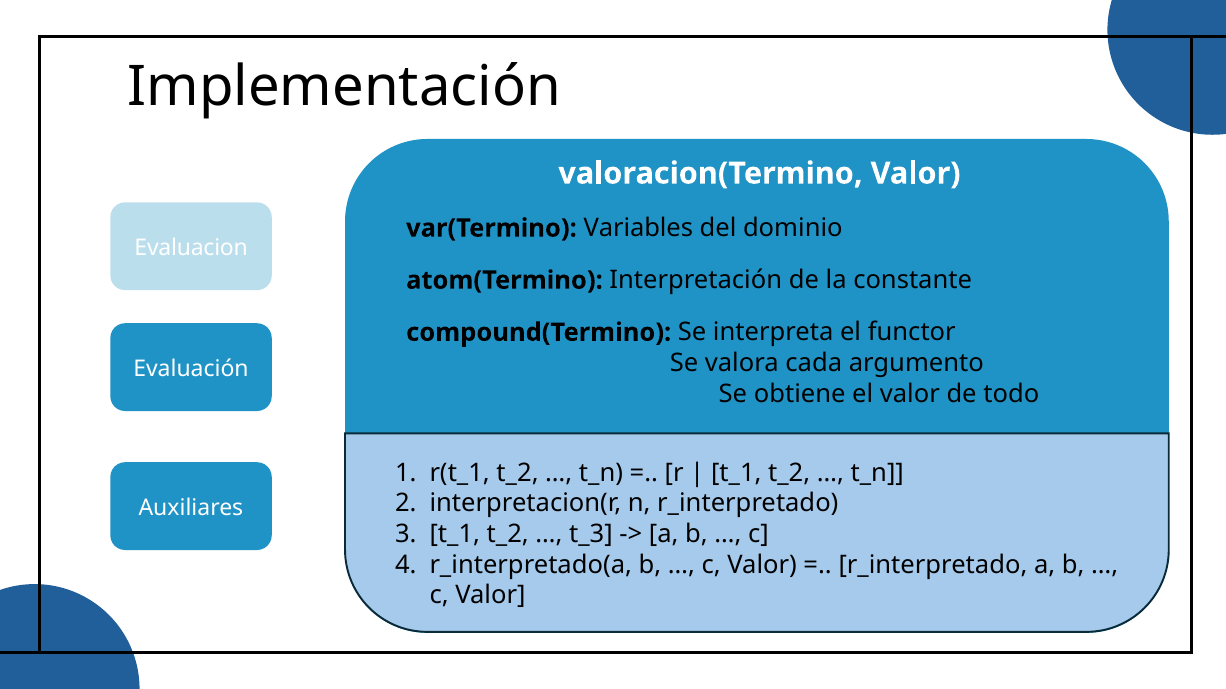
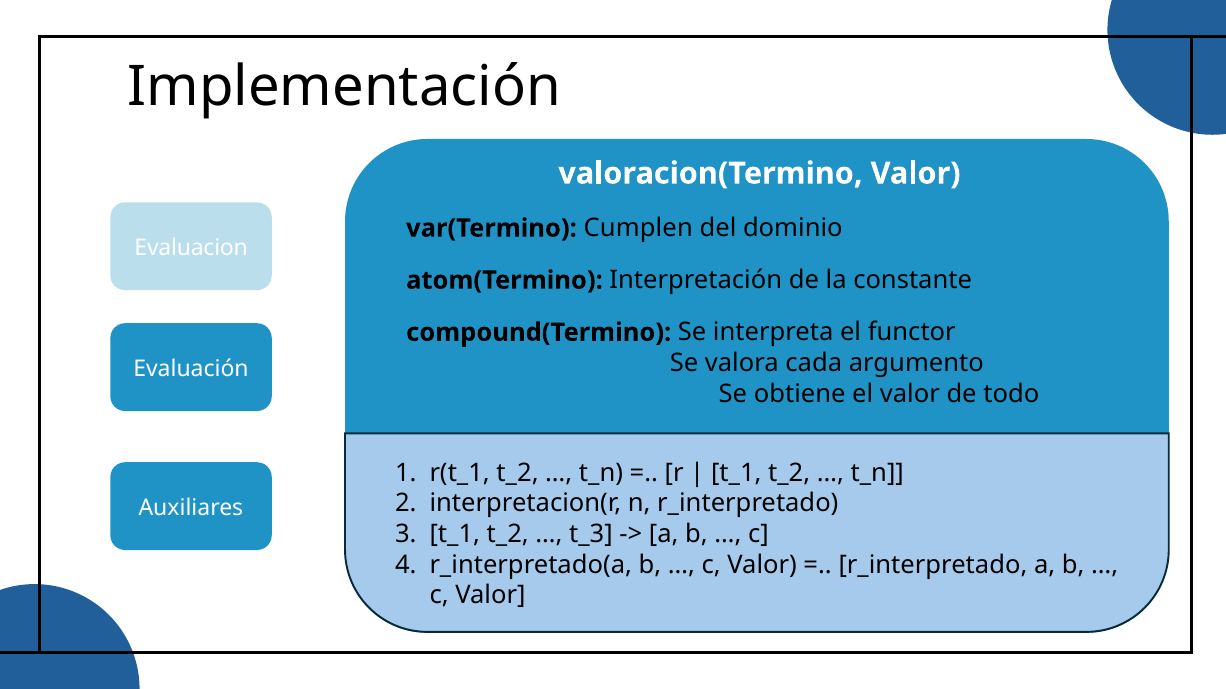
Variables: Variables -> Cumplen (638, 228)
